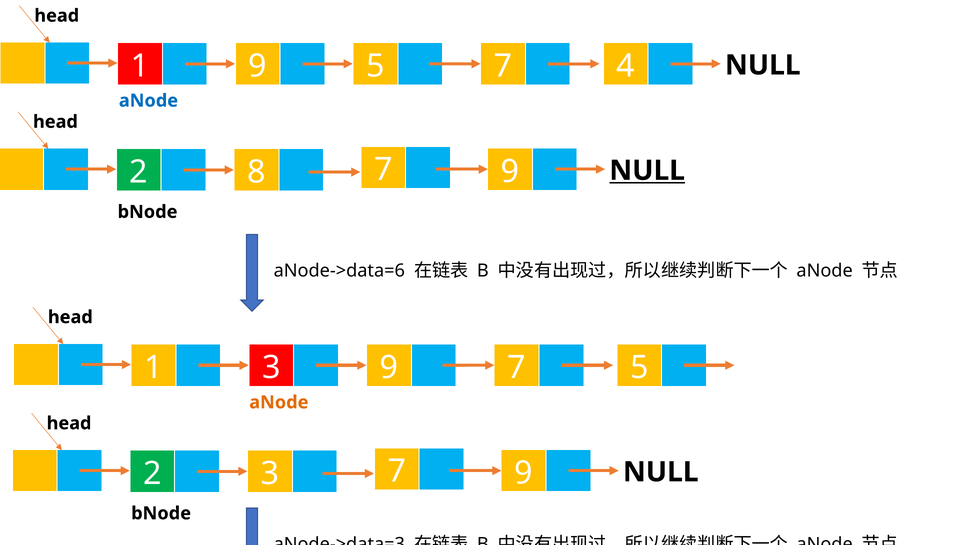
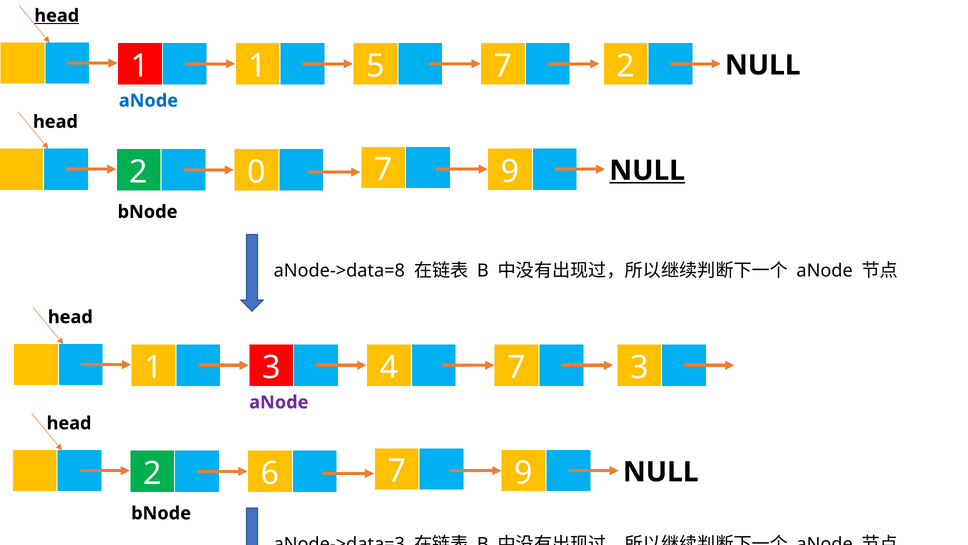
head underline: none -> present (57, 16)
1 9: 9 -> 1 (258, 66)
7 4: 4 -> 2 (626, 66)
8: 8 -> 0 (256, 172)
aNode->data=6: aNode->data=6 -> aNode->data=8 (339, 270)
3 9: 9 -> 4 (389, 367)
7 5: 5 -> 3 (639, 367)
aNode colour: orange -> purple (279, 402)
2 3: 3 -> 6 (270, 473)
